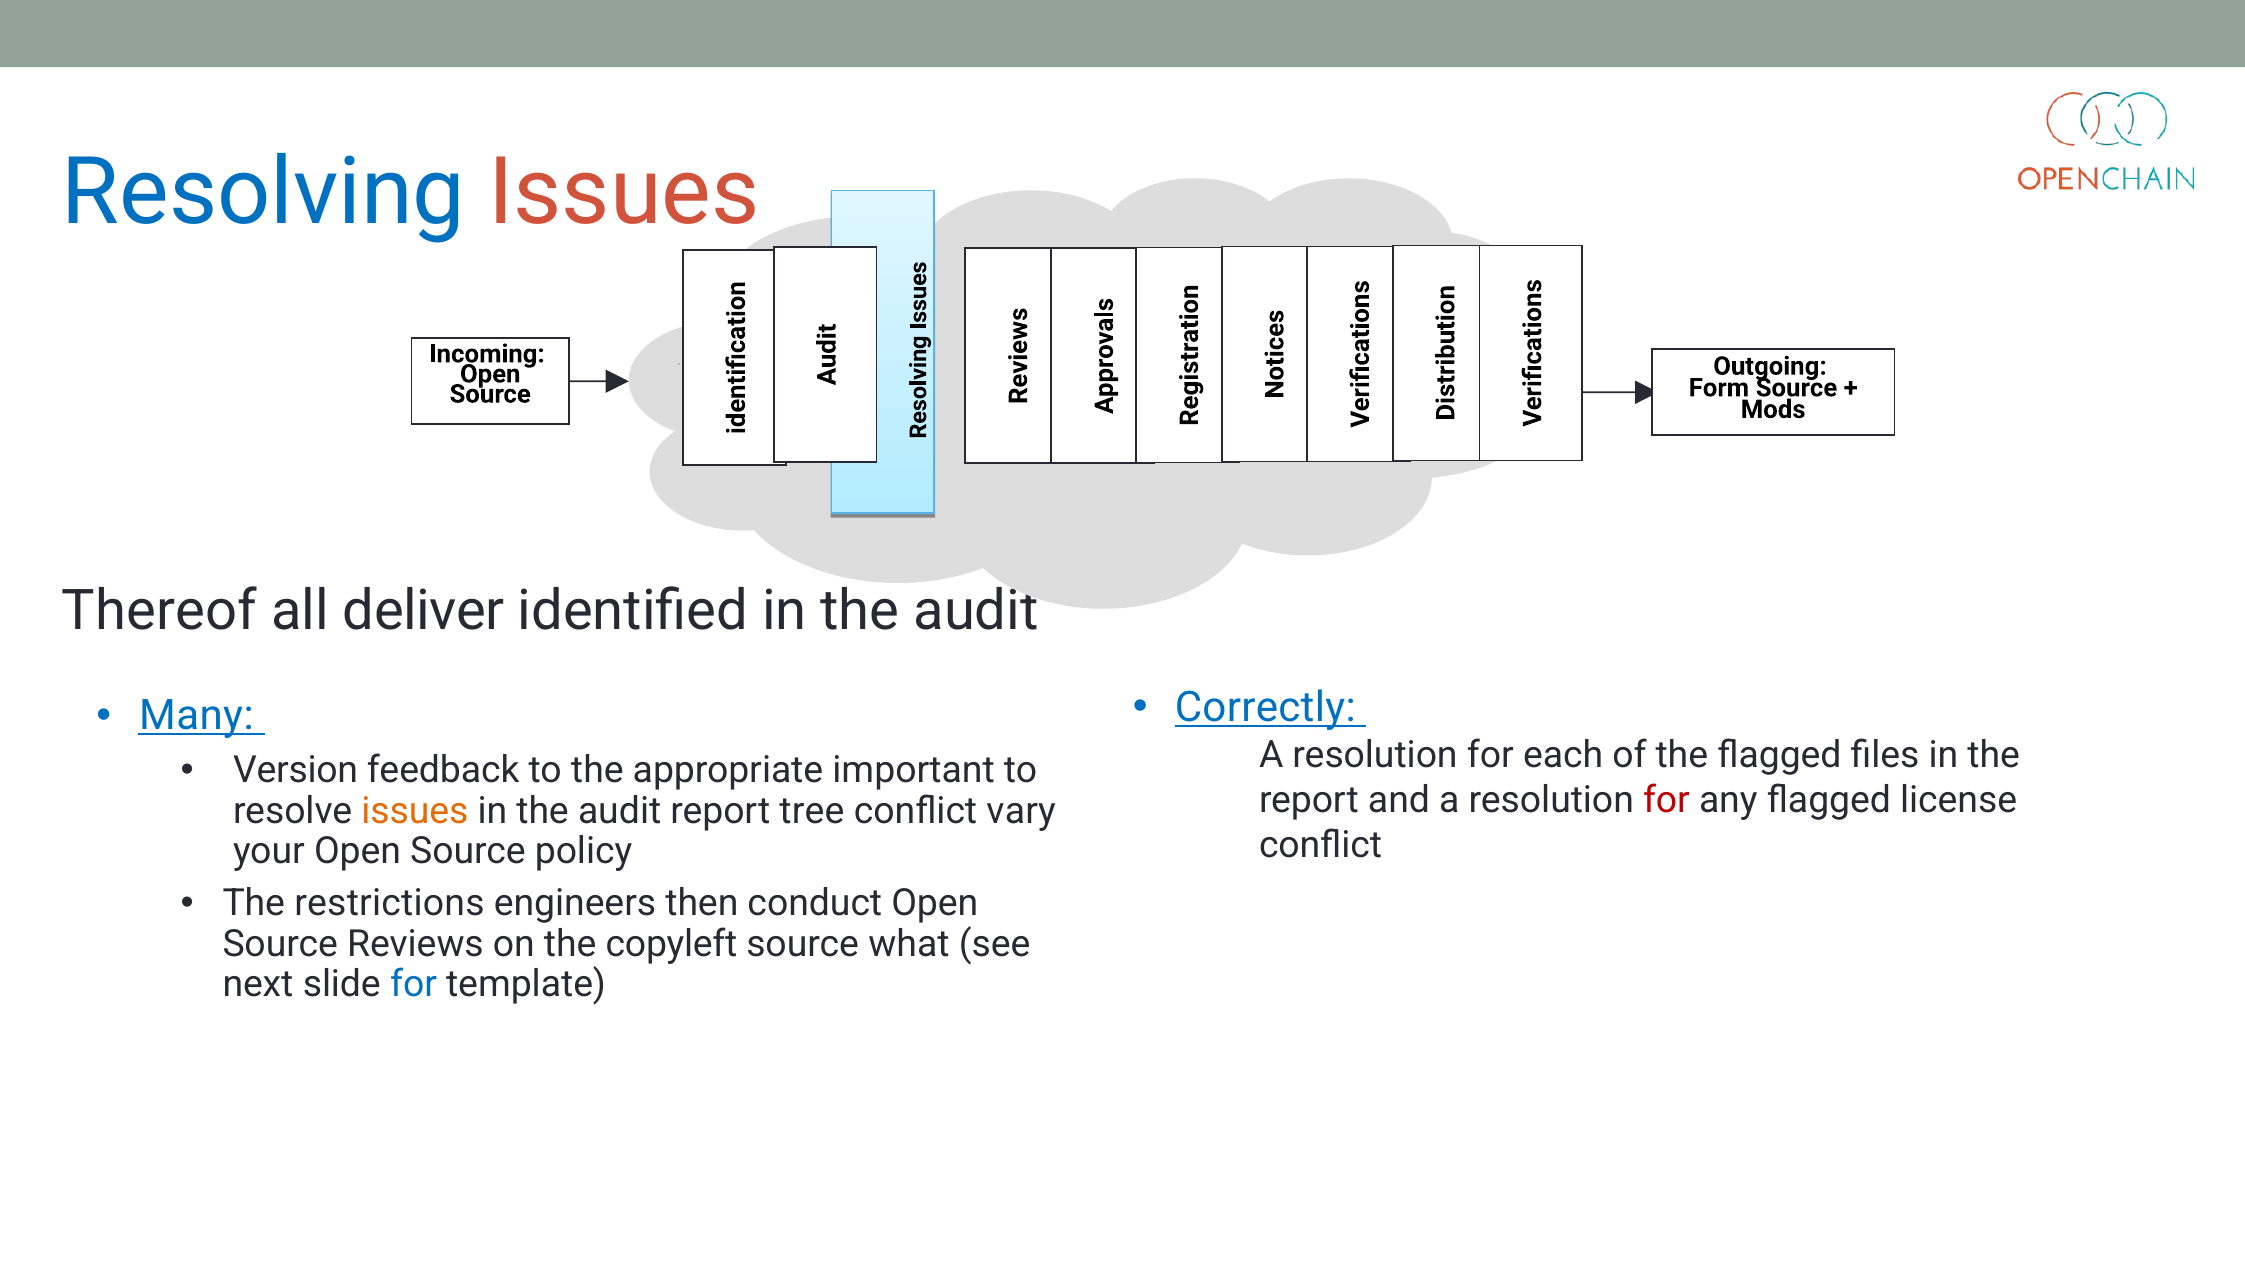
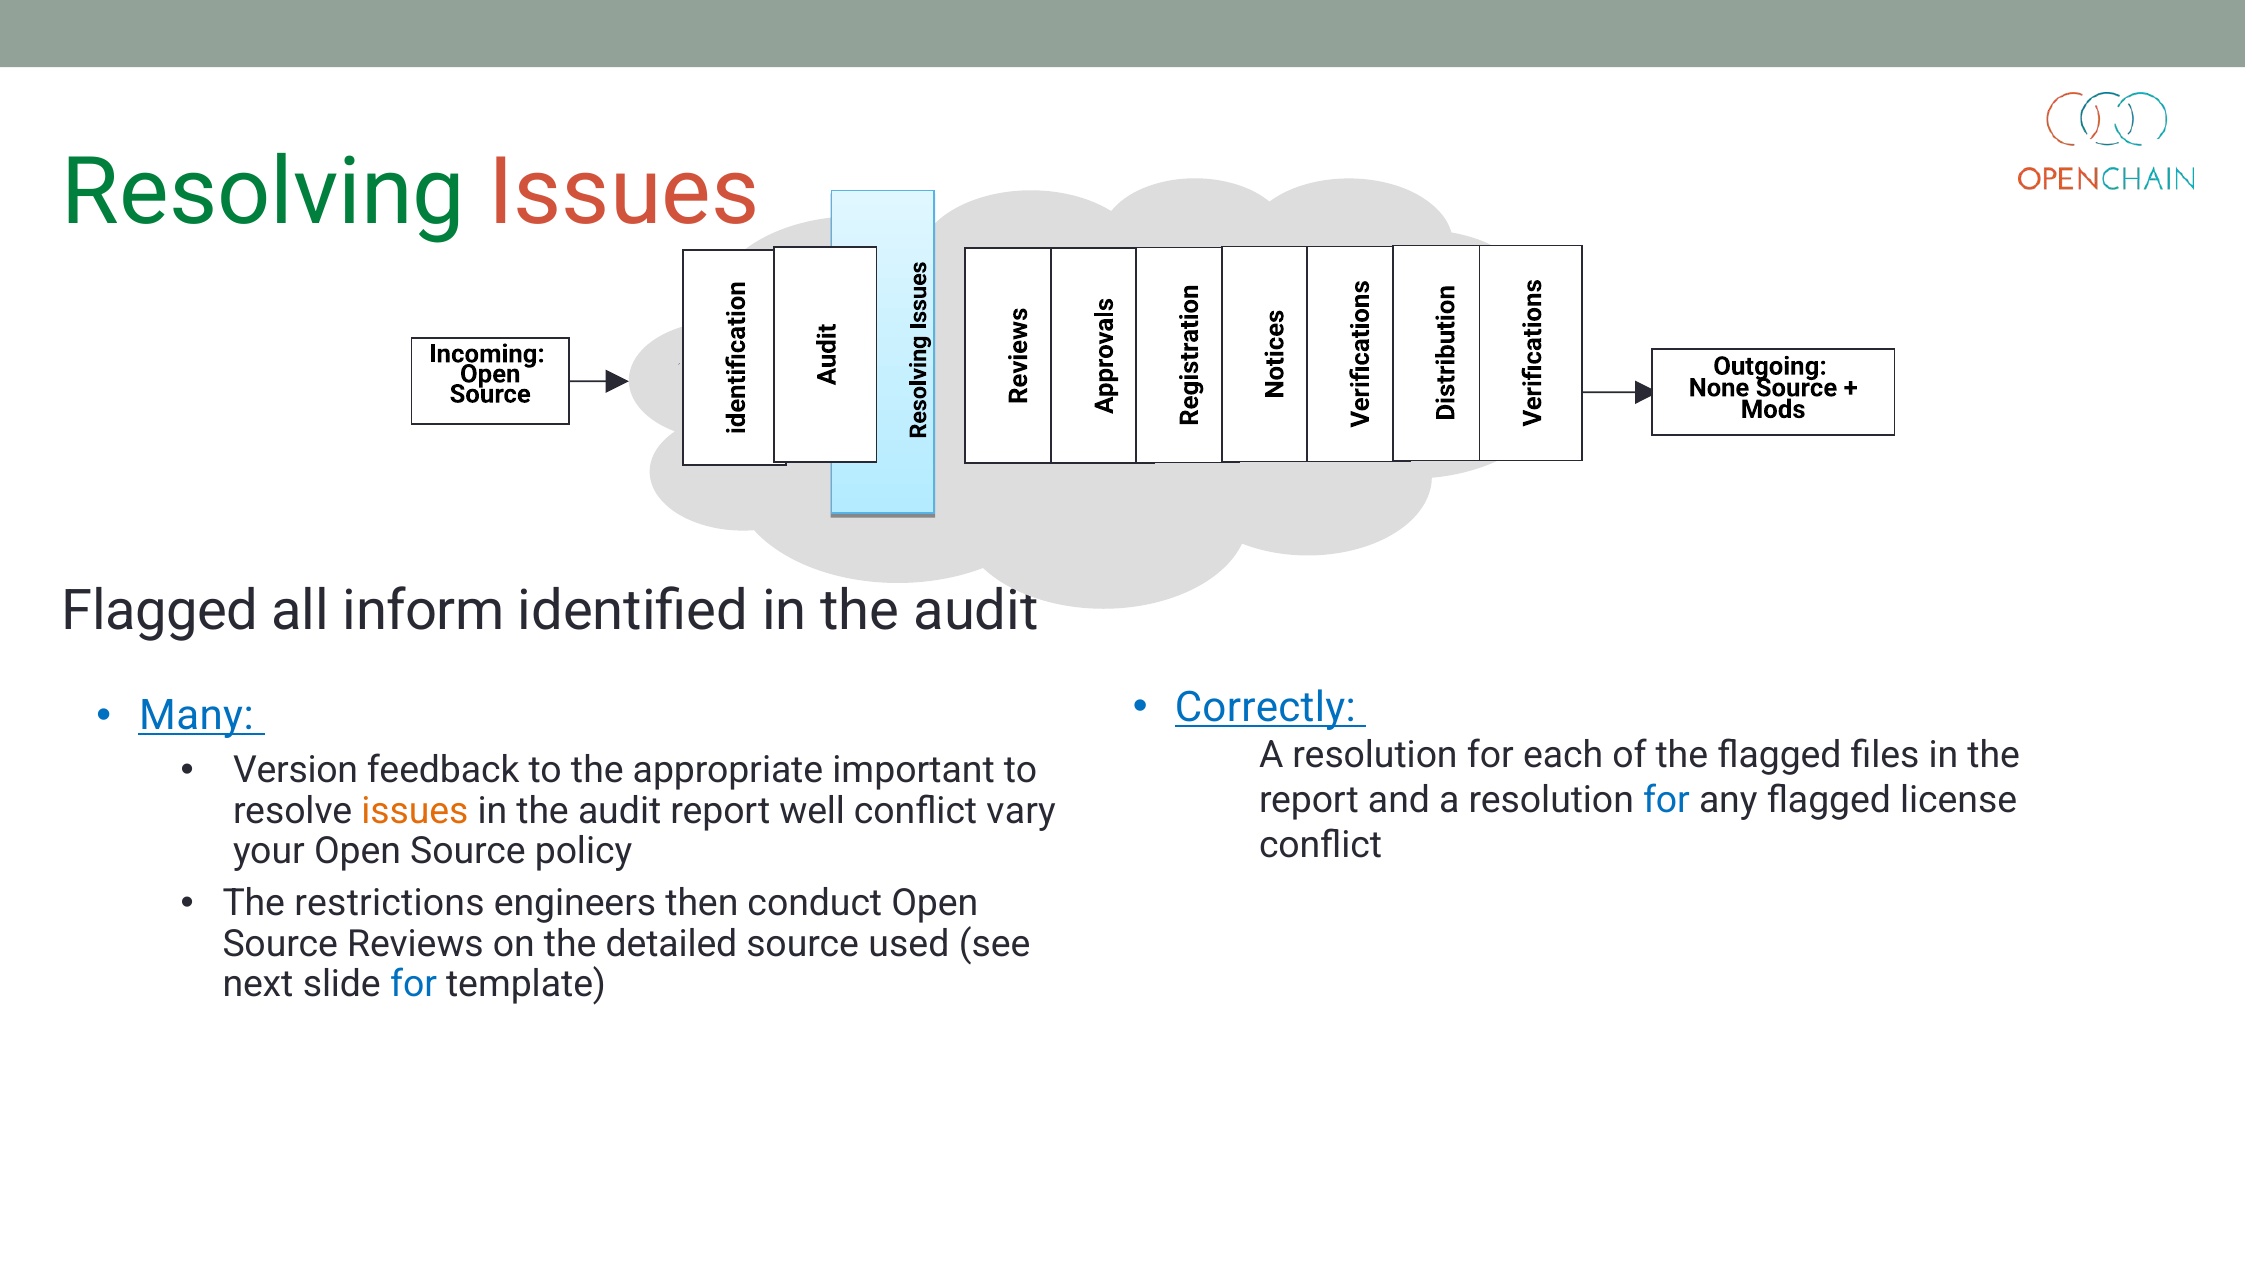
Resolving colour: blue -> green (264, 192)
Form: Form -> None (1719, 388)
Thereof: Thereof -> Flagged (160, 611)
deliver: deliver -> inform (424, 611)
for colour: red -> blue (1666, 800)
tree: tree -> well (812, 811)
copyleft: copyleft -> detailed (671, 944)
what: what -> used (909, 944)
